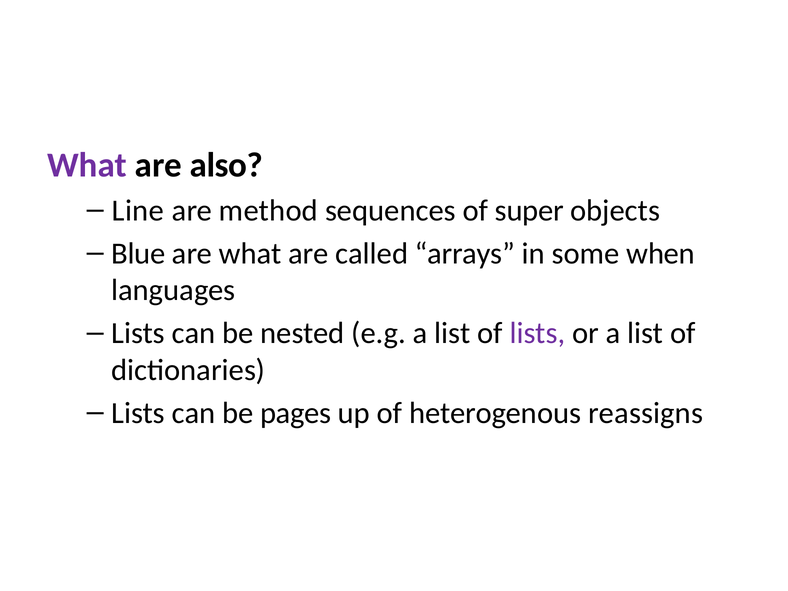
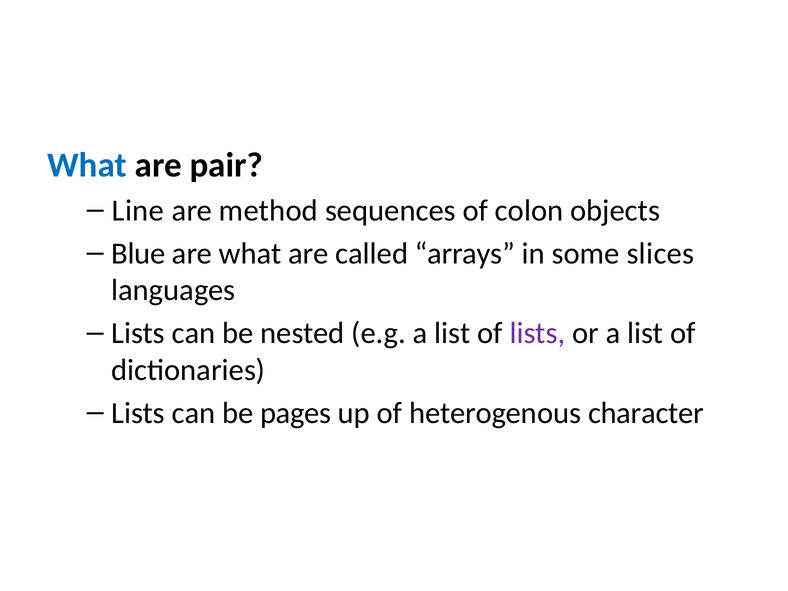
What colour: purple -> blue (87, 165)
also: also -> pair (226, 165)
super: super -> colon (529, 211)
when: when -> slices (660, 253)
reassigns: reassigns -> character (646, 413)
